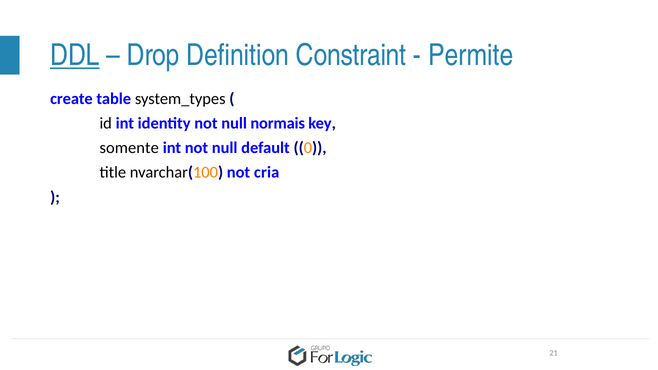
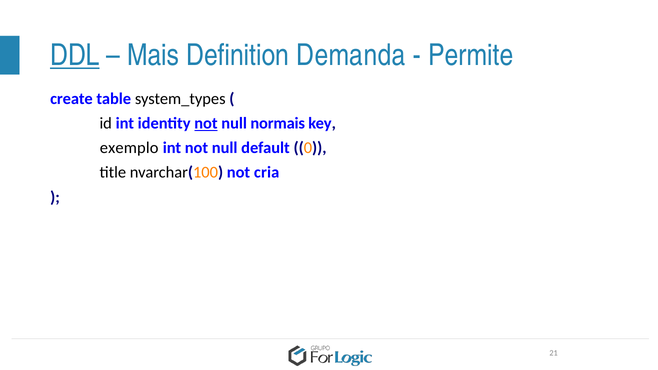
Drop: Drop -> Mais (153, 55)
Constraint: Constraint -> Demanda (351, 55)
not underline: none -> present (206, 123)
somente: somente -> exemplo (129, 148)
